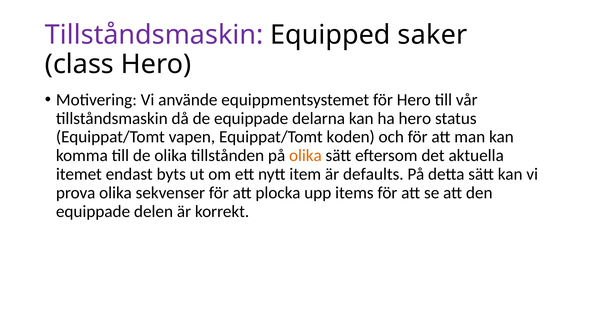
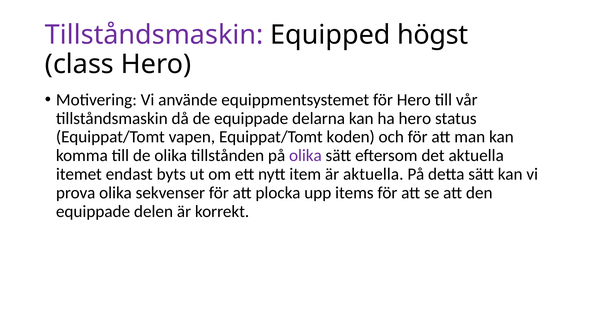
saker: saker -> högst (433, 35)
olika colour: orange -> purple (305, 155)
är defaults: defaults -> aktuella (373, 174)
